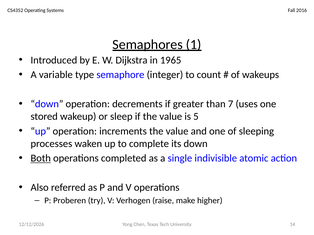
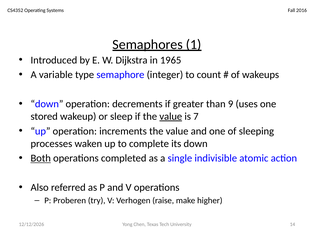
7: 7 -> 9 (231, 104)
value underline: none -> present (171, 117)
5: 5 -> 7 (196, 117)
